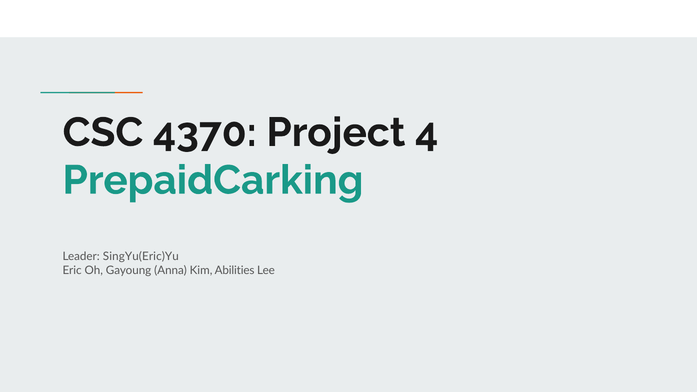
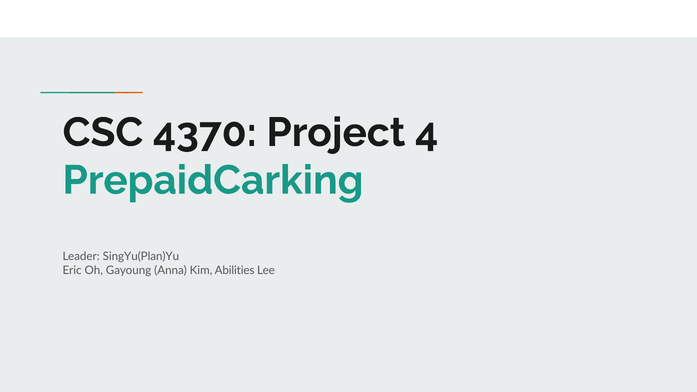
SingYu(Eric)Yu: SingYu(Eric)Yu -> SingYu(Plan)Yu (141, 257)
